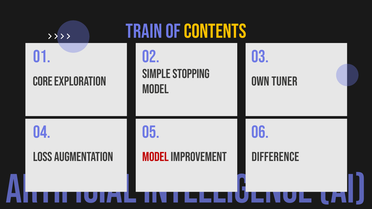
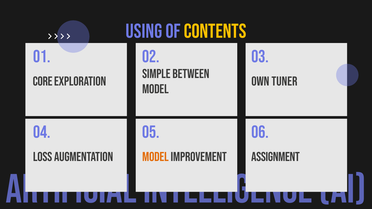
TRAIN: TRAIN -> USING (144, 31)
stopping: stopping -> between (191, 74)
Model colour: red -> orange (155, 157)
difference: difference -> assignment (275, 157)
